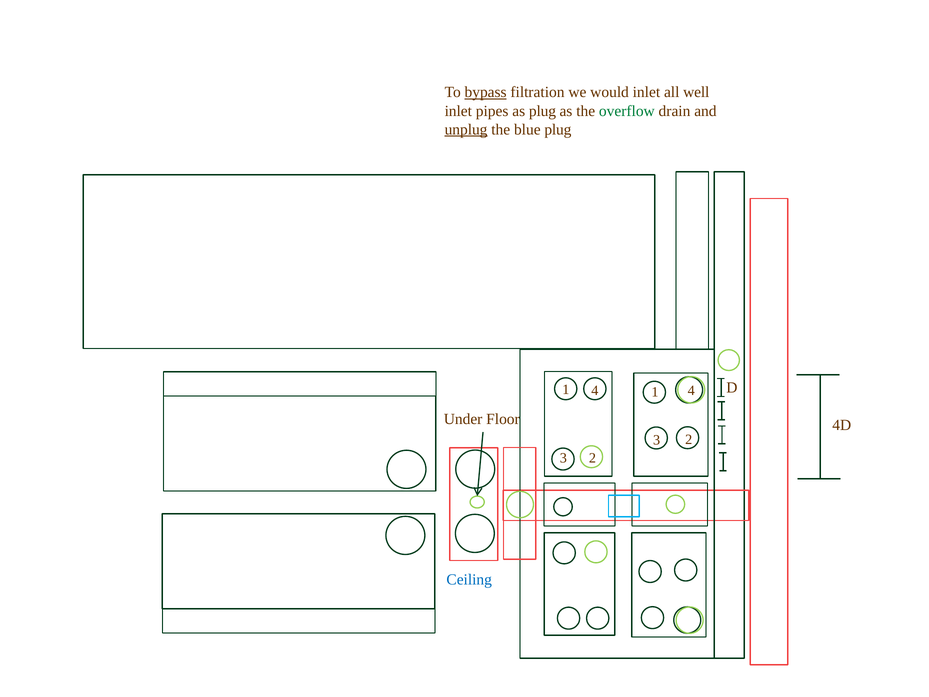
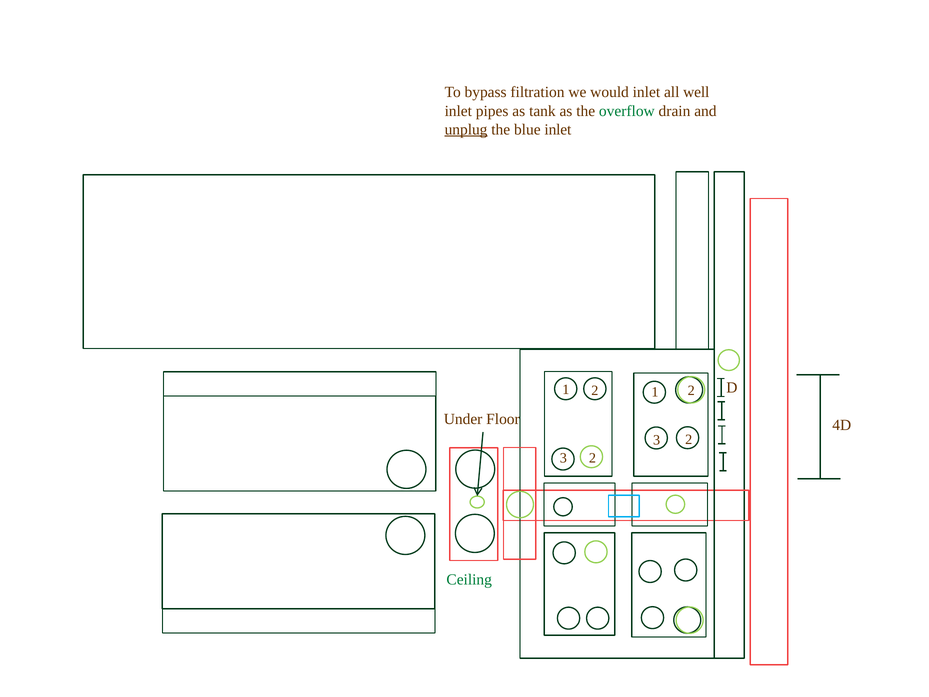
bypass underline: present -> none (486, 92)
as plug: plug -> tank (542, 111)
blue plug: plug -> inlet (558, 129)
4: 4 -> 2 (595, 391)
4: 4 -> 2 (691, 390)
Ceiling colour: blue -> green (469, 579)
